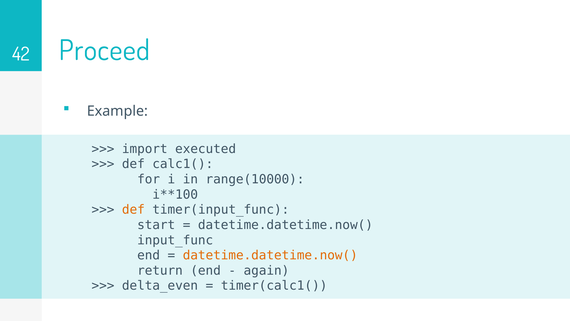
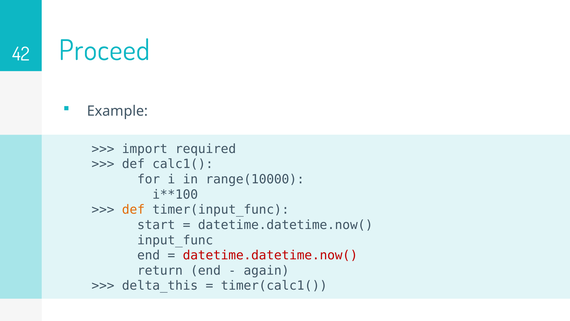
executed: executed -> required (206, 149)
datetime.datetime.now( colour: orange -> red (270, 255)
delta_even: delta_even -> delta_this (160, 285)
